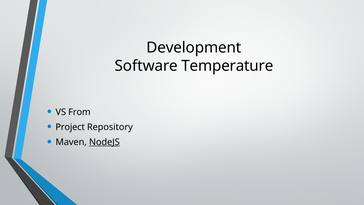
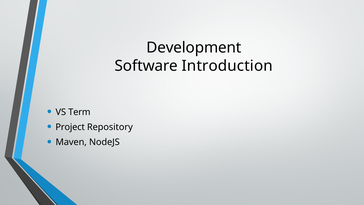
Temperature: Temperature -> Introduction (227, 66)
From: From -> Term (79, 112)
NodeJS underline: present -> none (104, 142)
